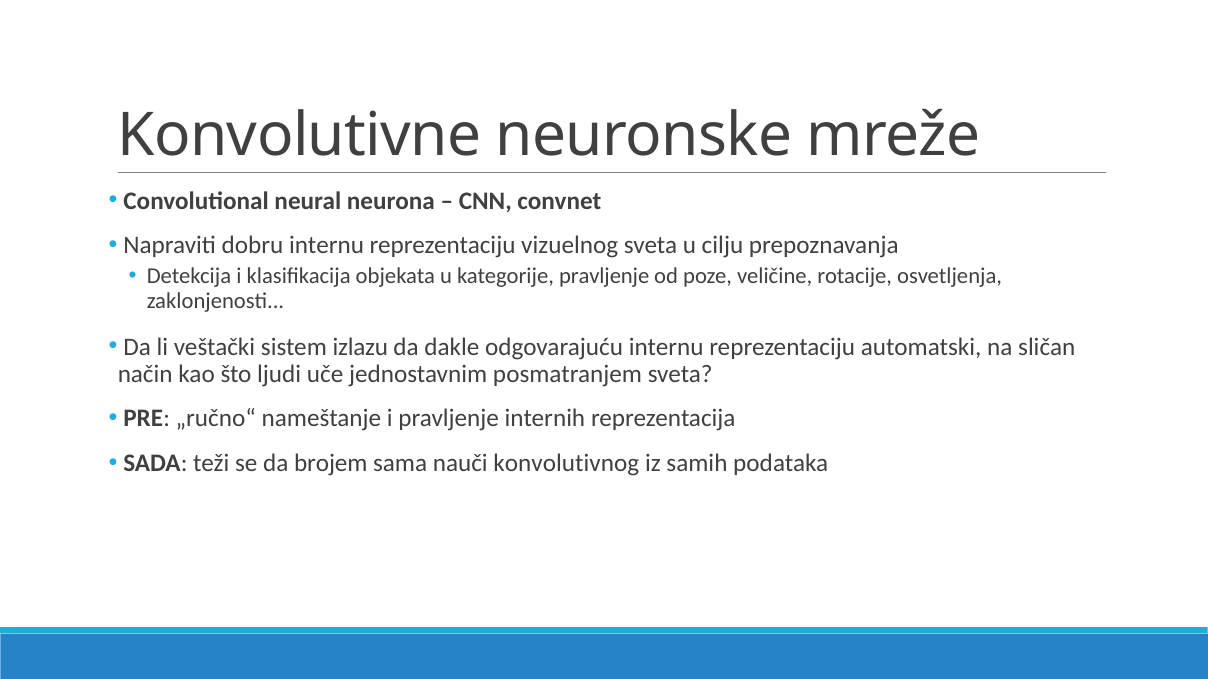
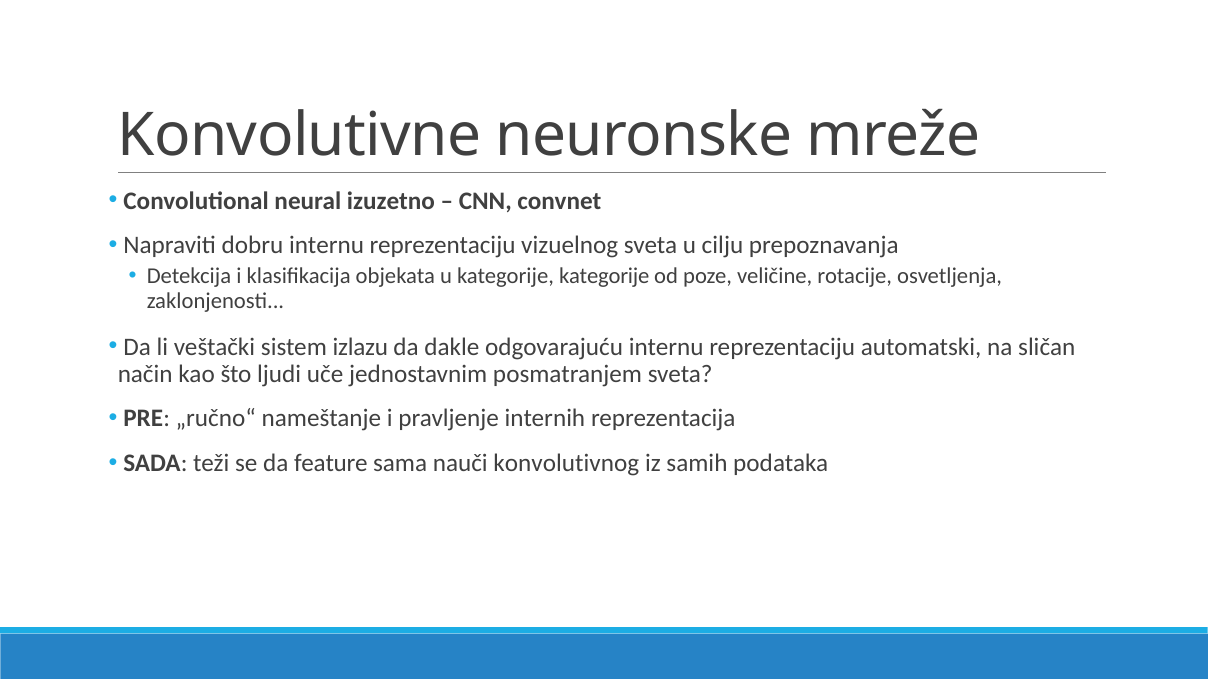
neurona: neurona -> izuzetno (391, 201)
kategorije pravljenje: pravljenje -> kategorije (604, 277)
brojem: brojem -> feature (331, 464)
